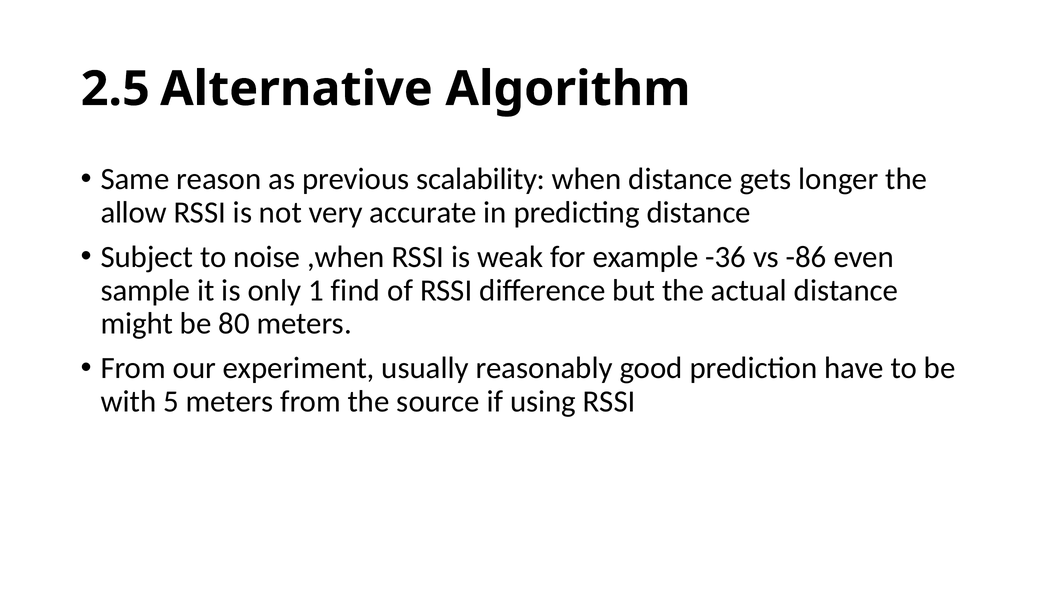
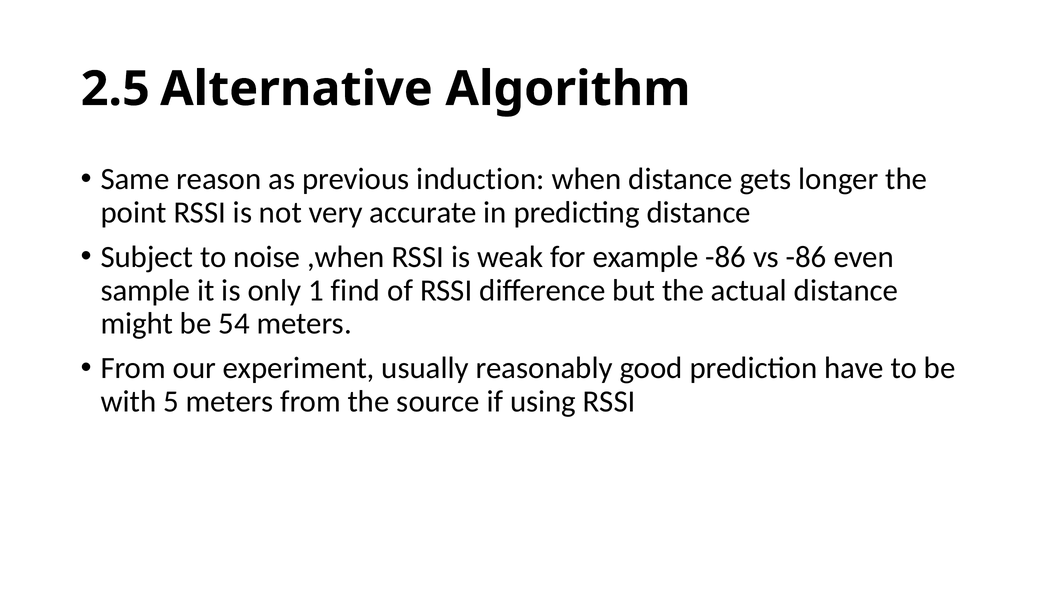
scalability: scalability -> induction (480, 179)
allow: allow -> point (134, 212)
example -36: -36 -> -86 (726, 257)
80: 80 -> 54 (234, 324)
